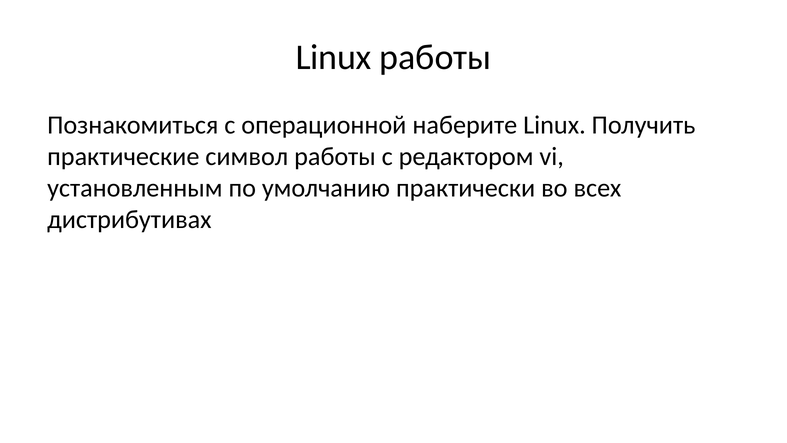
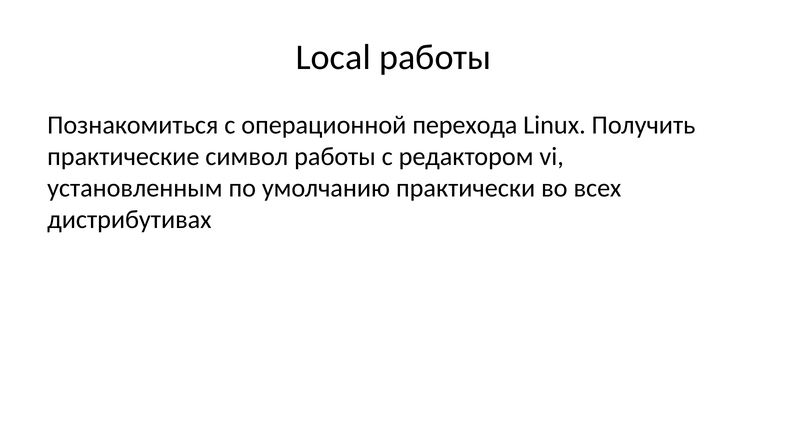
Linux: Linux -> Local (333, 57)
наберите: наберите -> перехода (465, 125)
